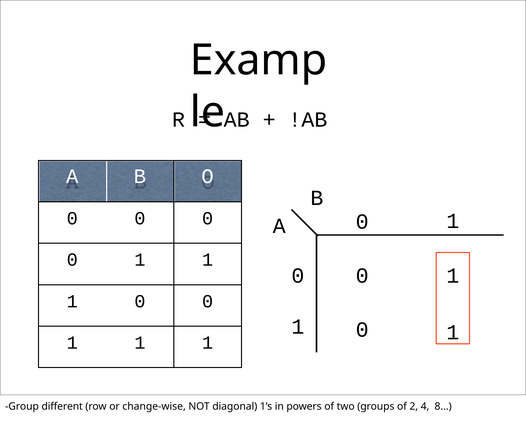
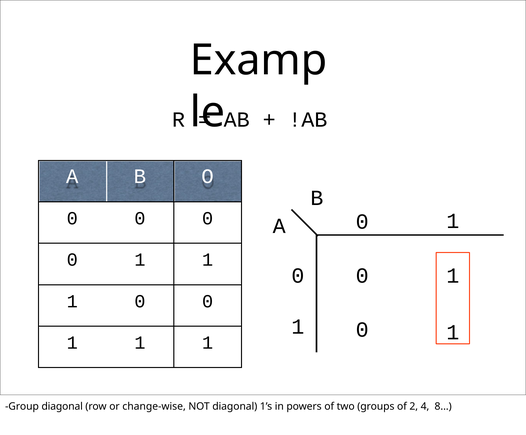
Group different: different -> diagonal (62, 406)
